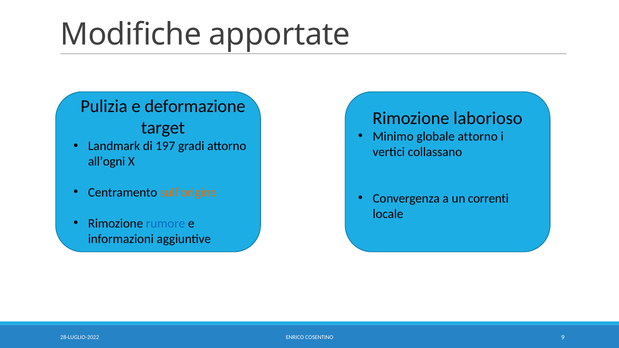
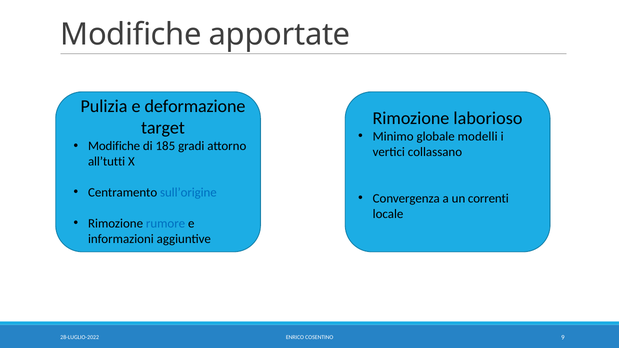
globale attorno: attorno -> modelli (478, 137)
Landmark: Landmark -> Modifiche (114, 146)
197: 197 -> 185 (165, 146)
all’ogni: all’ogni -> all’tutti (107, 162)
sull’origine colour: orange -> blue (188, 193)
